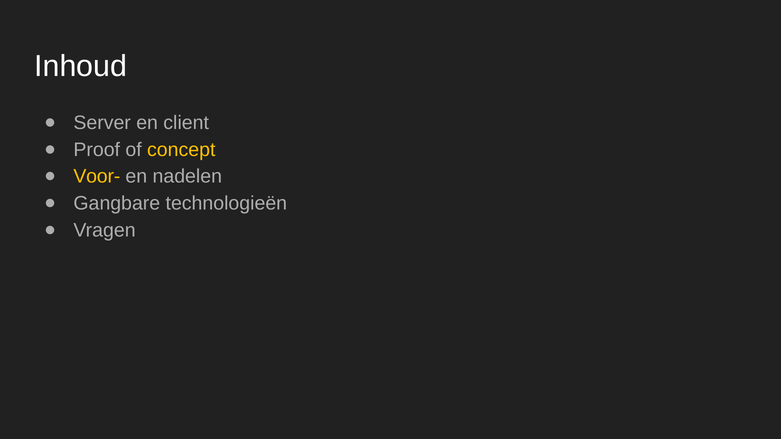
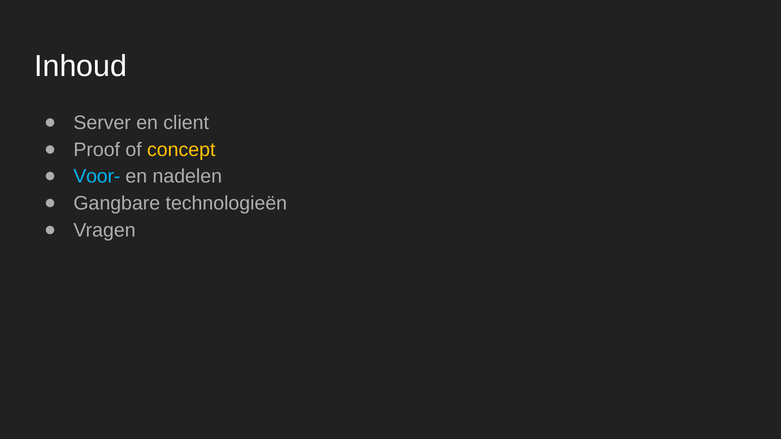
Voor- colour: yellow -> light blue (97, 177)
